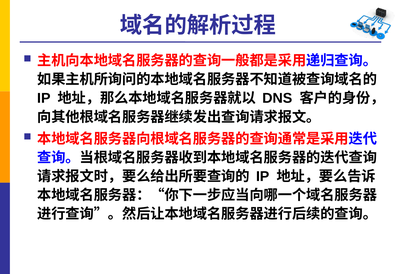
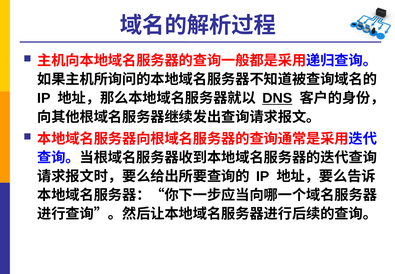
DNS underline: none -> present (277, 98)
